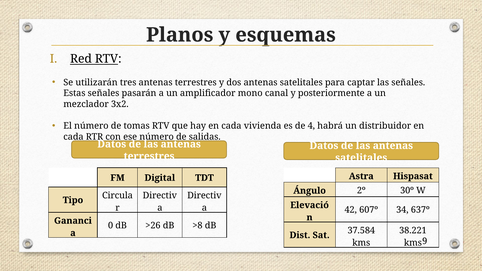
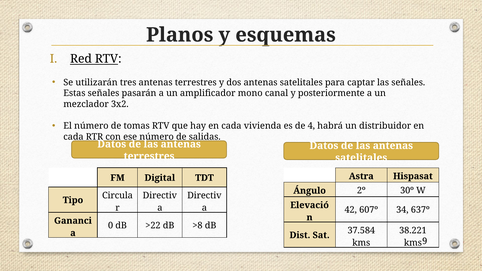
>26: >26 -> >22 (153, 226)
